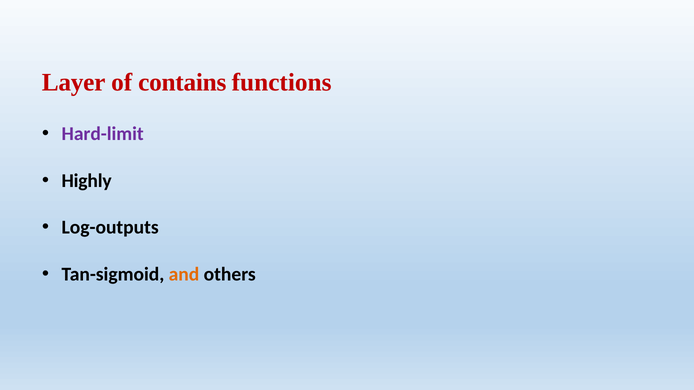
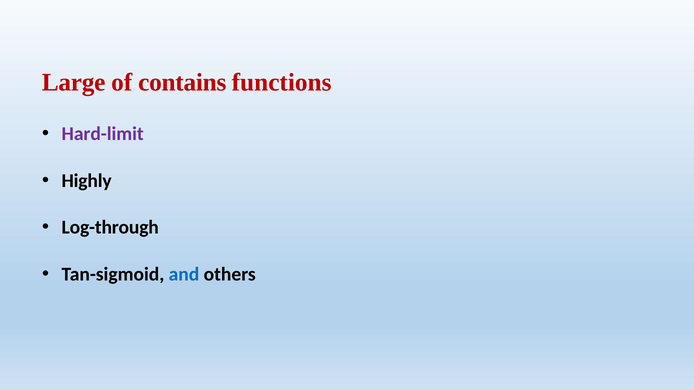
Layer: Layer -> Large (74, 82)
Log-outputs: Log-outputs -> Log-through (110, 228)
and colour: orange -> blue (184, 275)
